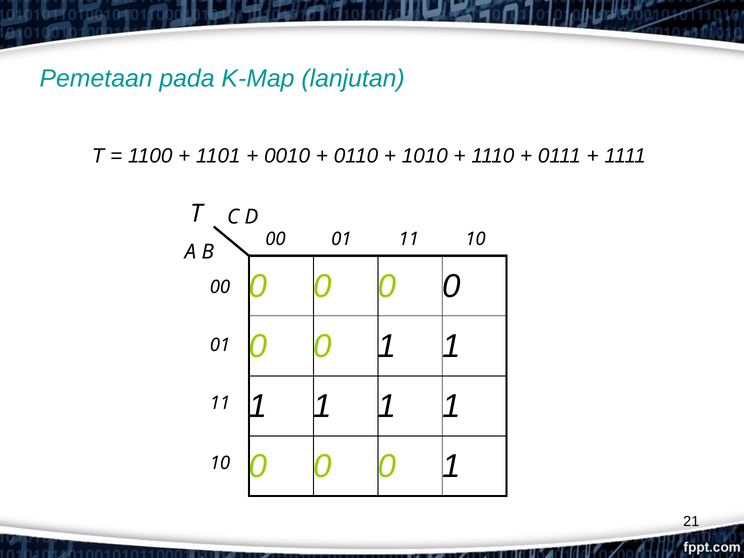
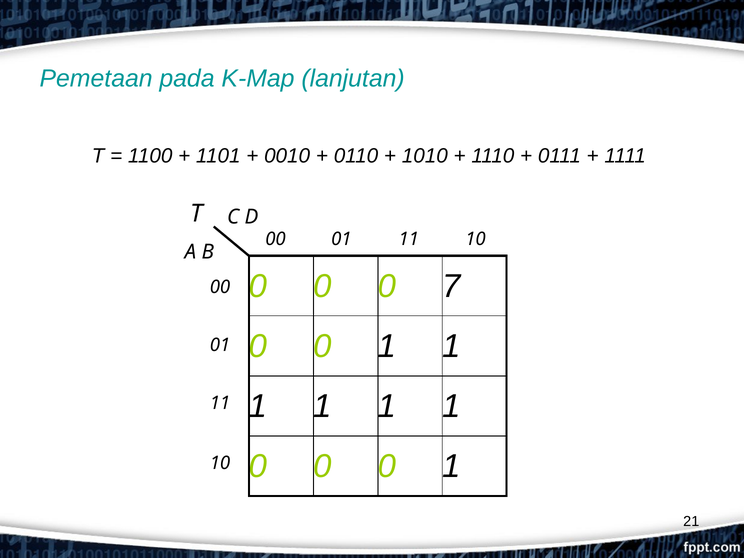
0: 0 -> 7 (451, 286)
